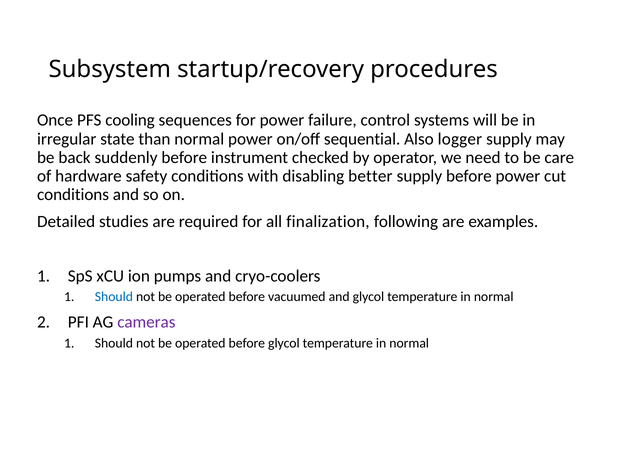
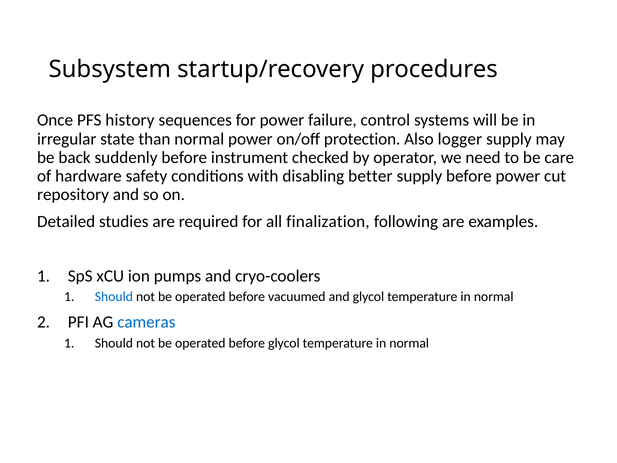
cooling: cooling -> history (130, 120)
sequential: sequential -> protection (362, 139)
conditions: conditions -> repository (73, 194)
cameras colour: purple -> blue (146, 322)
